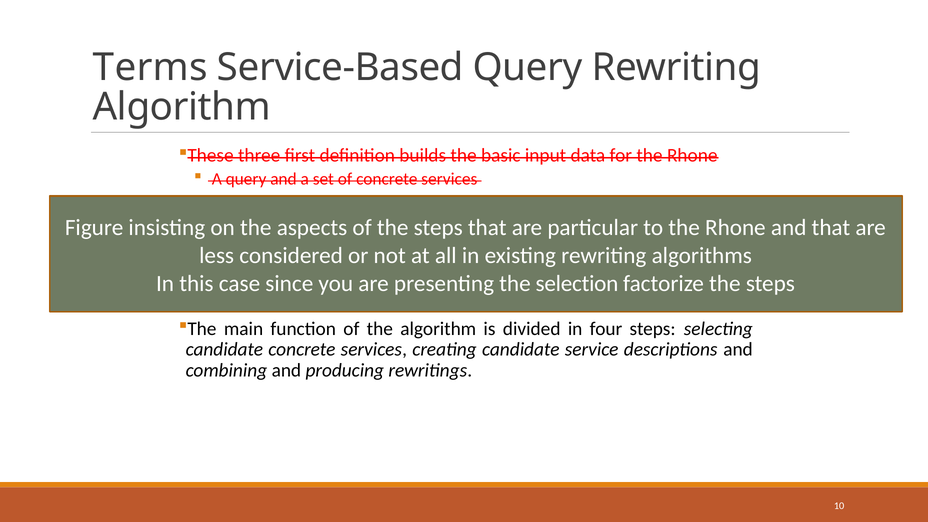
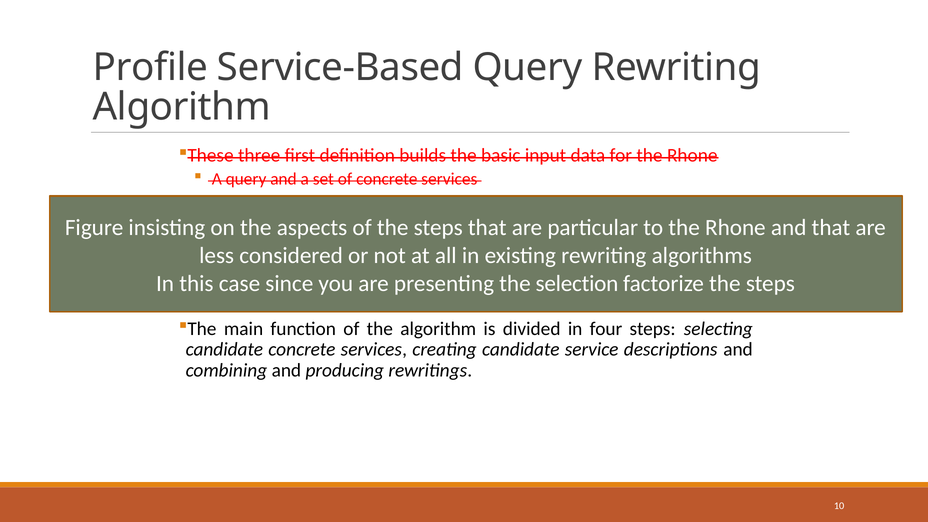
Terms: Terms -> Profile (151, 67)
